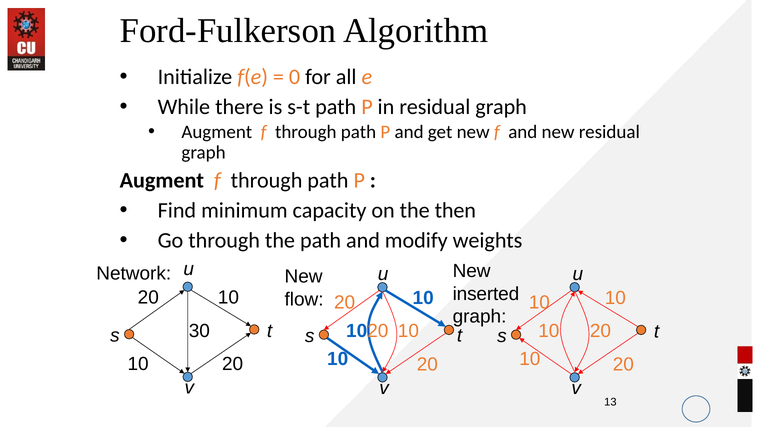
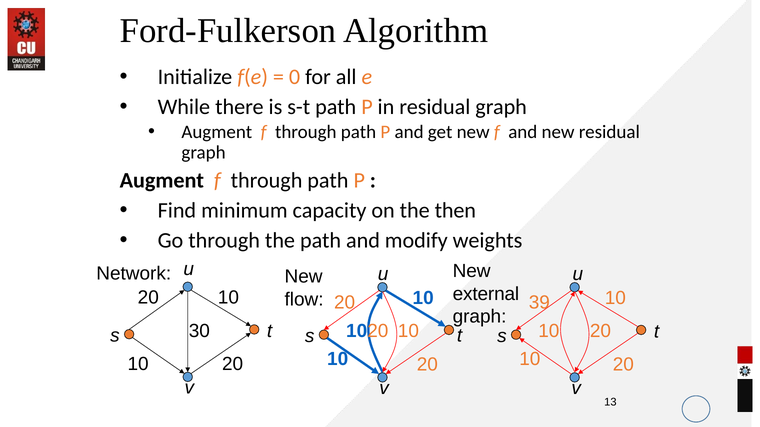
inserted: inserted -> external (486, 294)
flow 10: 10 -> 39 (539, 303)
